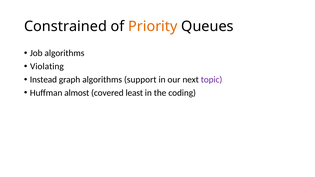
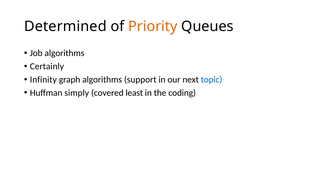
Constrained: Constrained -> Determined (65, 26)
Violating: Violating -> Certainly (47, 66)
Instead: Instead -> Infinity (43, 80)
topic colour: purple -> blue (212, 80)
almost: almost -> simply (77, 93)
